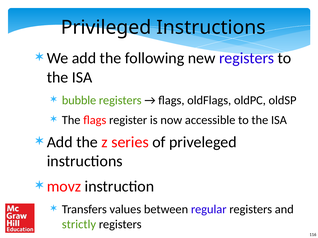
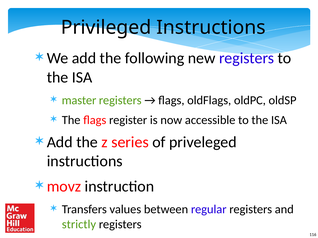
bubble: bubble -> master (79, 100)
